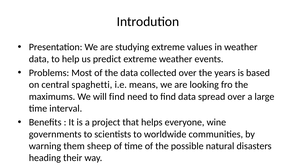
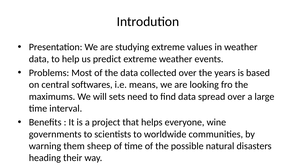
spaghetti: spaghetti -> softwares (92, 84)
will find: find -> sets (117, 96)
